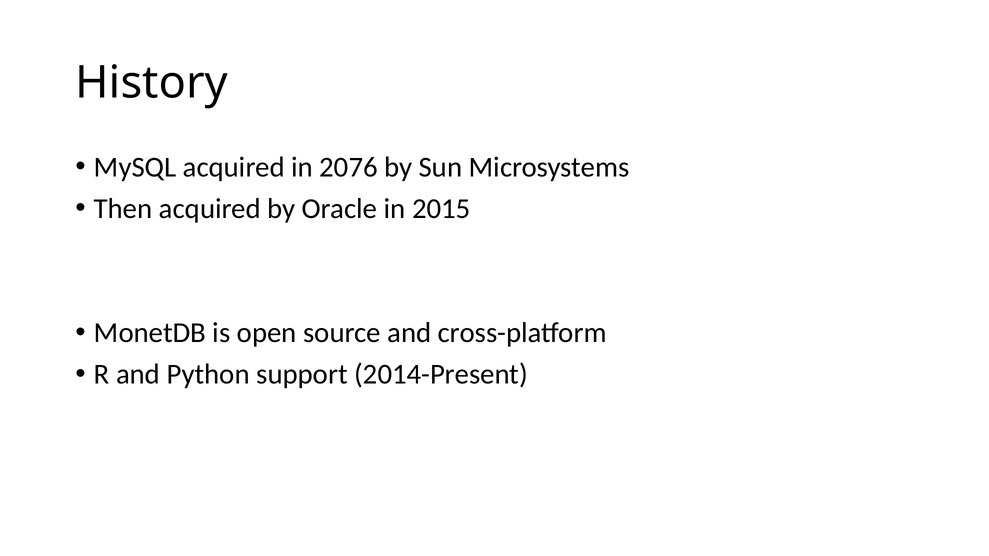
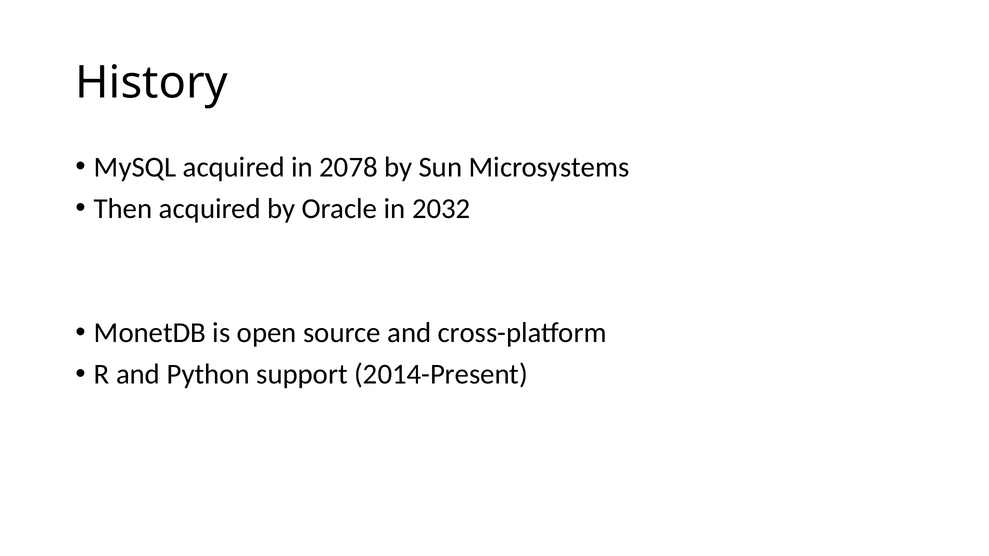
2076: 2076 -> 2078 (349, 167)
2015: 2015 -> 2032 (441, 209)
